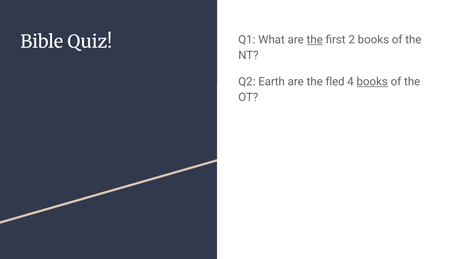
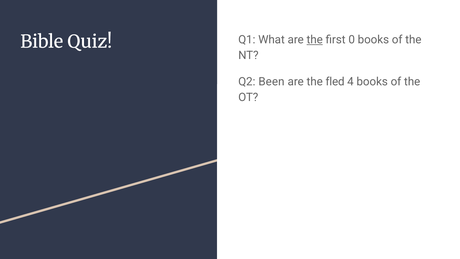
2: 2 -> 0 (352, 40)
Earth: Earth -> Been (271, 82)
books underline: present -> none (372, 82)
